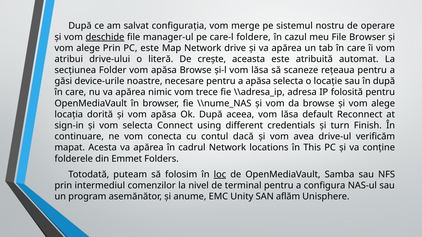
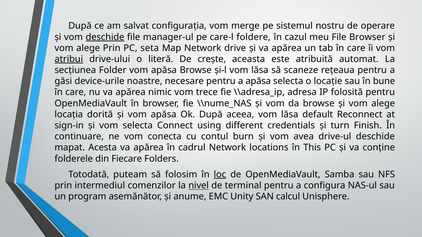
PC este: este -> seta (150, 48)
atribui underline: none -> present (69, 59)
în după: după -> bune (384, 81)
dacă: dacă -> burn (243, 137)
drive-ul verificăm: verificăm -> deschide (375, 137)
Emmet: Emmet -> Fiecare (127, 159)
nivel underline: none -> present (199, 186)
aflăm: aflăm -> calcul (288, 197)
